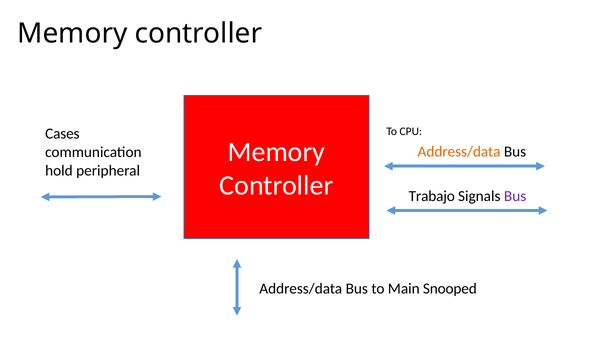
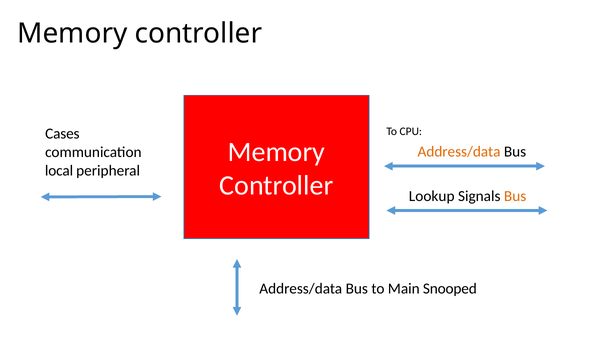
hold: hold -> local (59, 170)
Trabajo: Trabajo -> Lookup (432, 196)
Bus colour: purple -> orange (515, 196)
